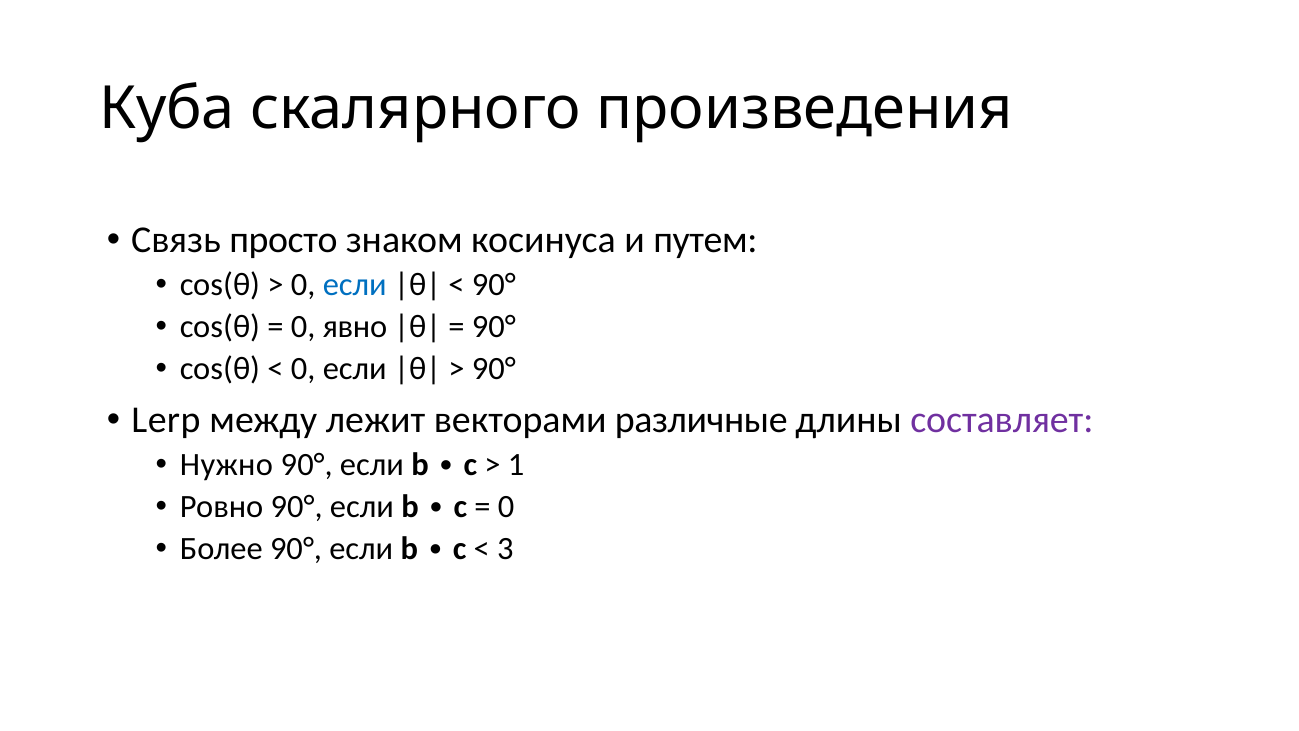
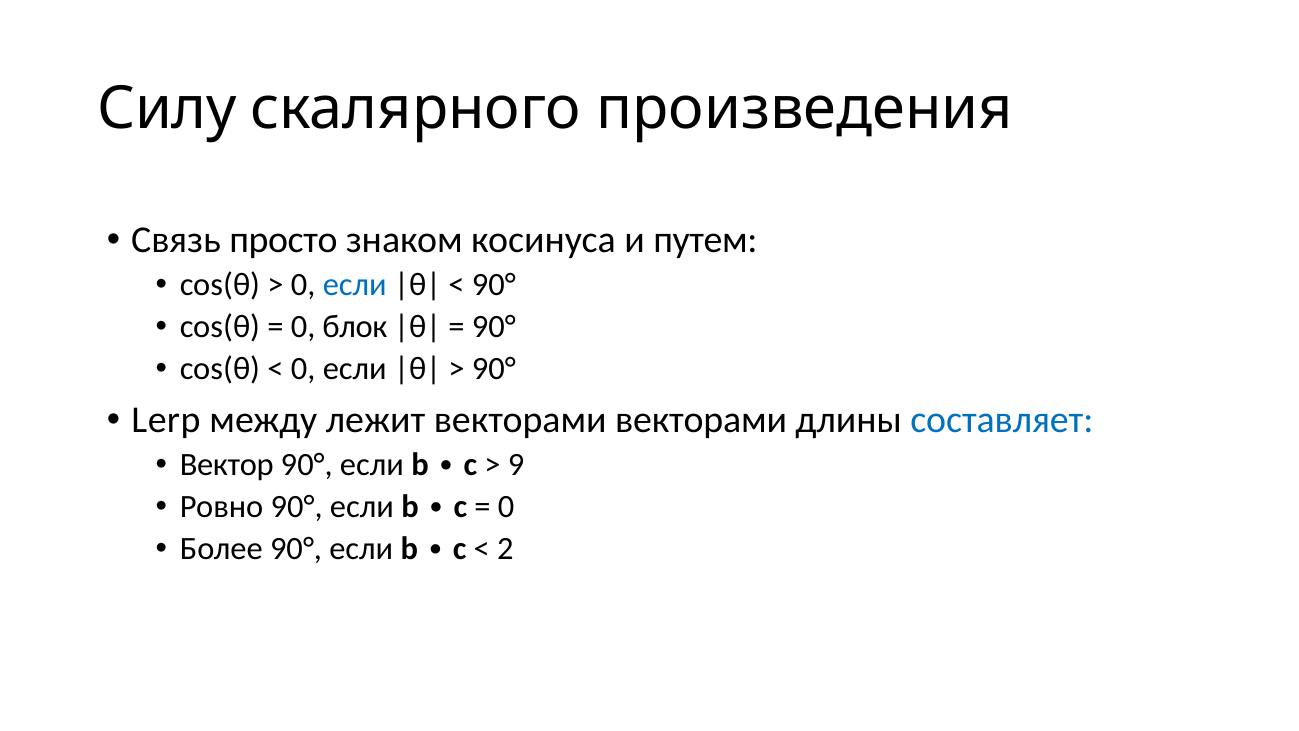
Куба: Куба -> Силу (167, 109)
явно: явно -> блок (355, 327)
векторами различные: различные -> векторами (701, 420)
составляет colour: purple -> blue (1002, 420)
Нужно: Нужно -> Вектор (227, 465)
1: 1 -> 9 (516, 465)
3: 3 -> 2 (505, 548)
